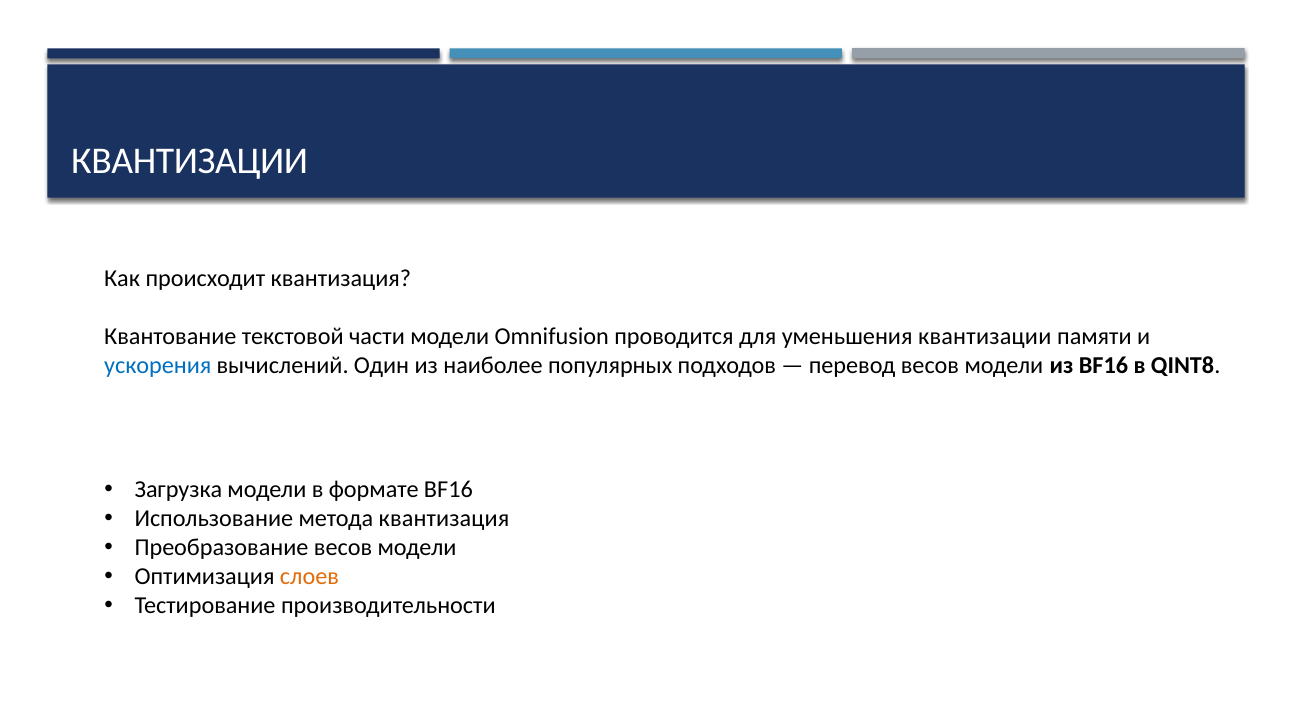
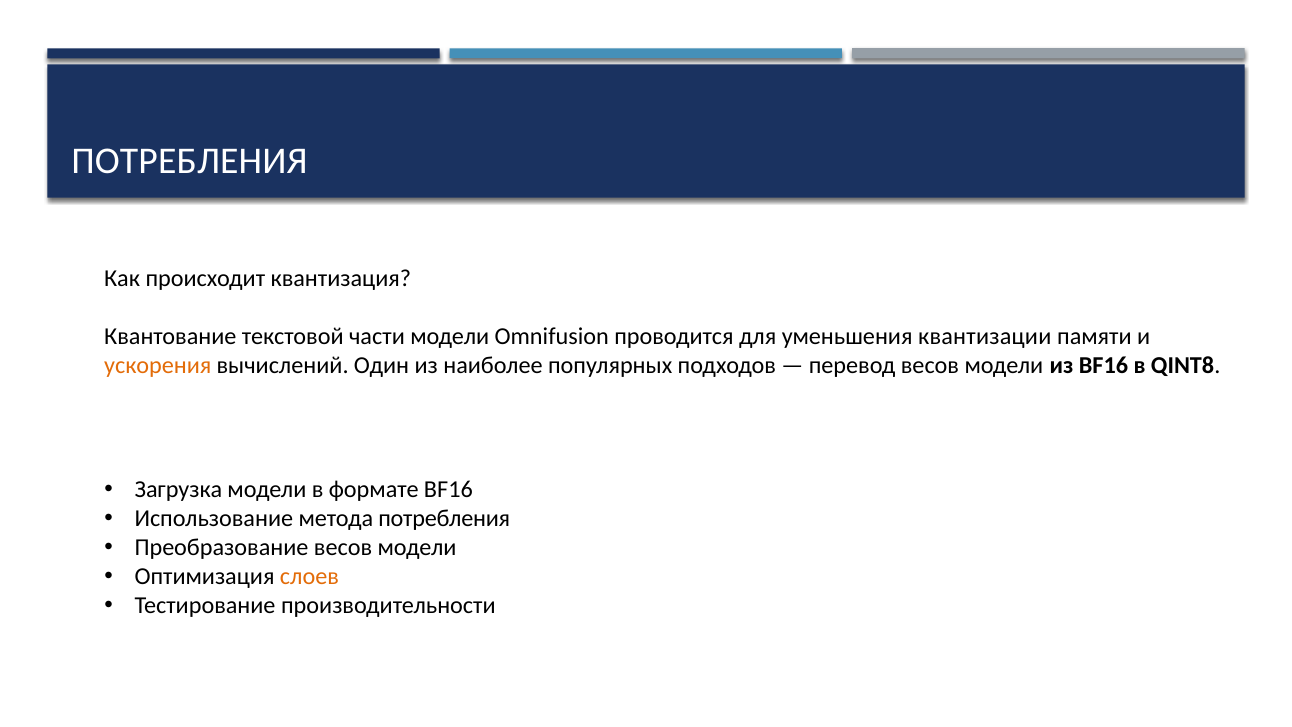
КВАНТИЗАЦИИ: КВАНТИЗАЦИИ -> ПОТРЕБЛЕНИЯ (189, 161)
ускорения colour: blue -> orange (158, 366)
метода квантизация: квантизация -> потребления (444, 518)
